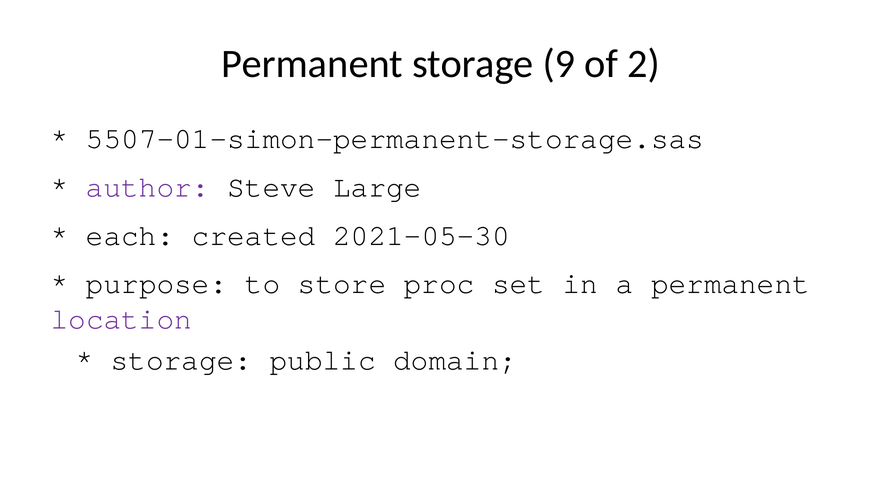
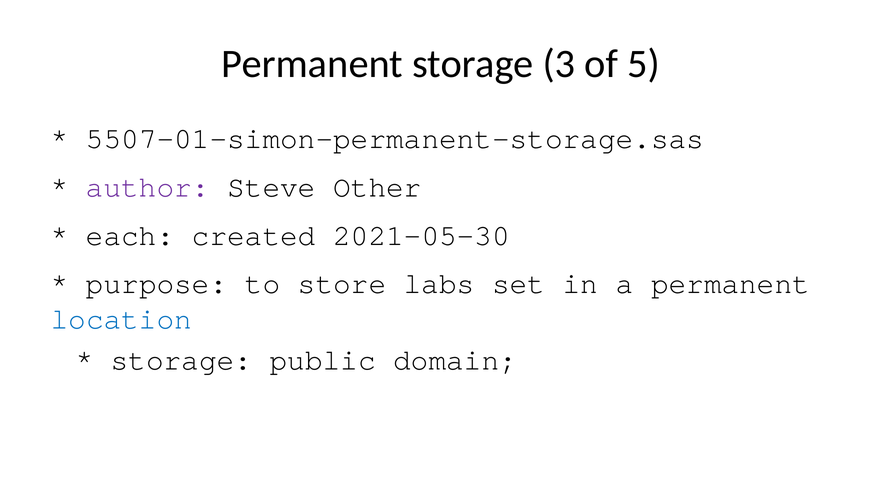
9: 9 -> 3 (559, 64)
2: 2 -> 5 (644, 64)
Large: Large -> Other (377, 187)
proc: proc -> labs (439, 284)
location colour: purple -> blue (121, 319)
